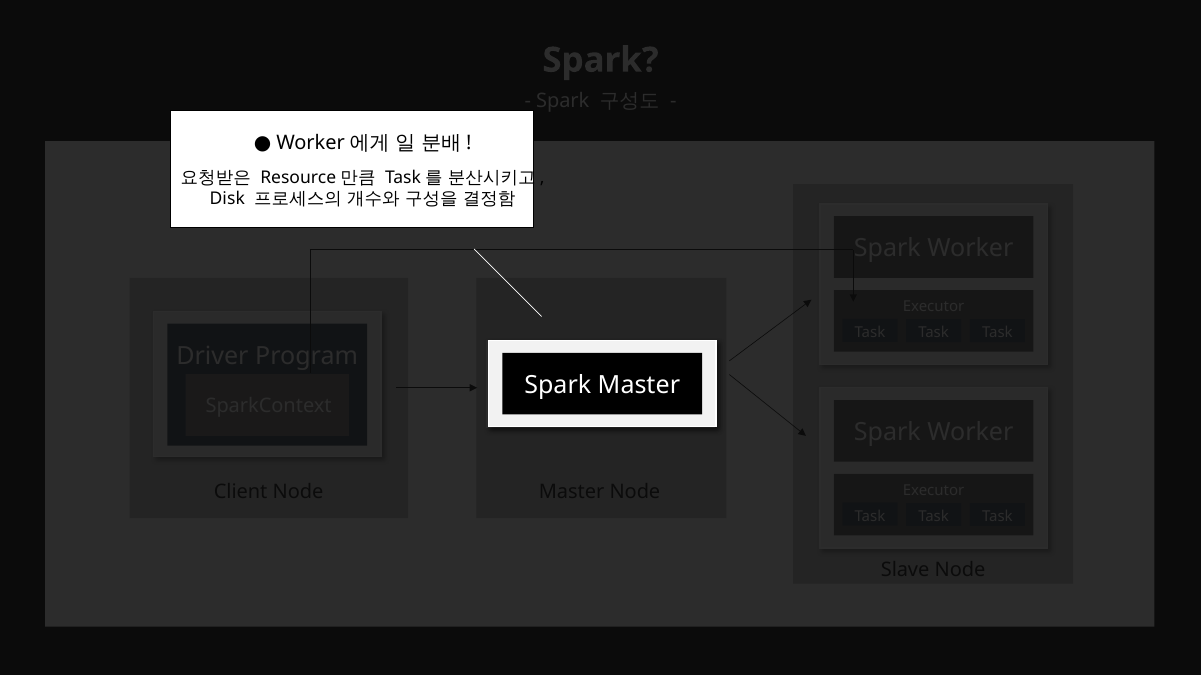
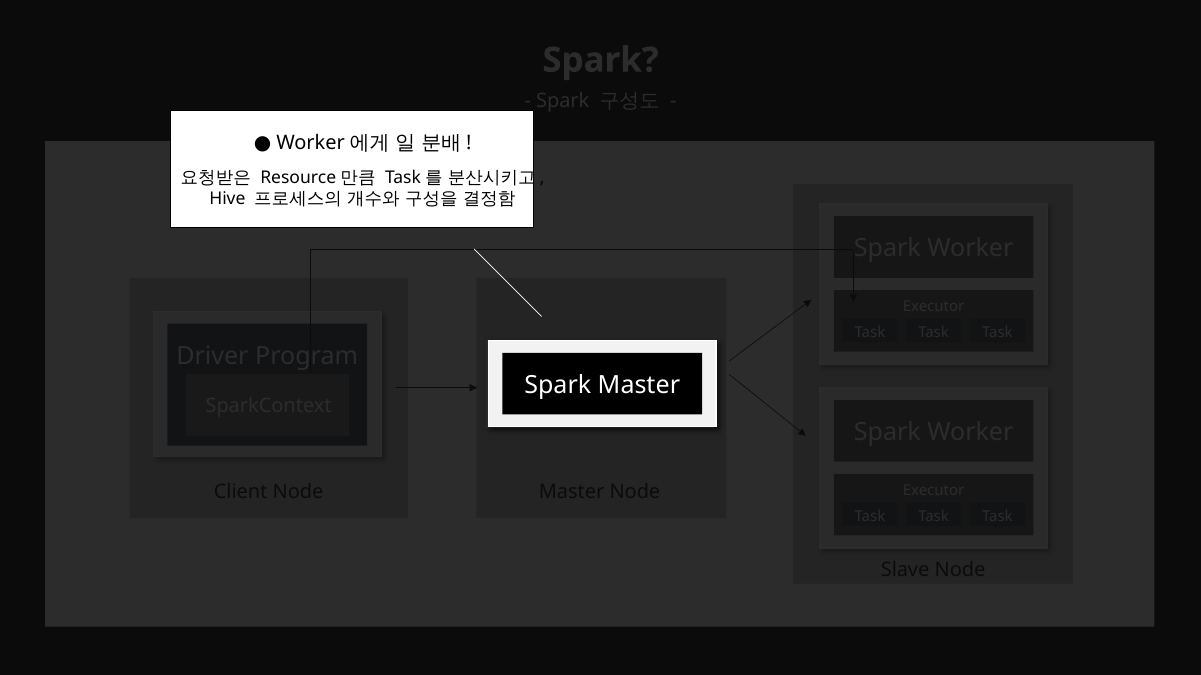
Disk: Disk -> Hive (227, 199)
